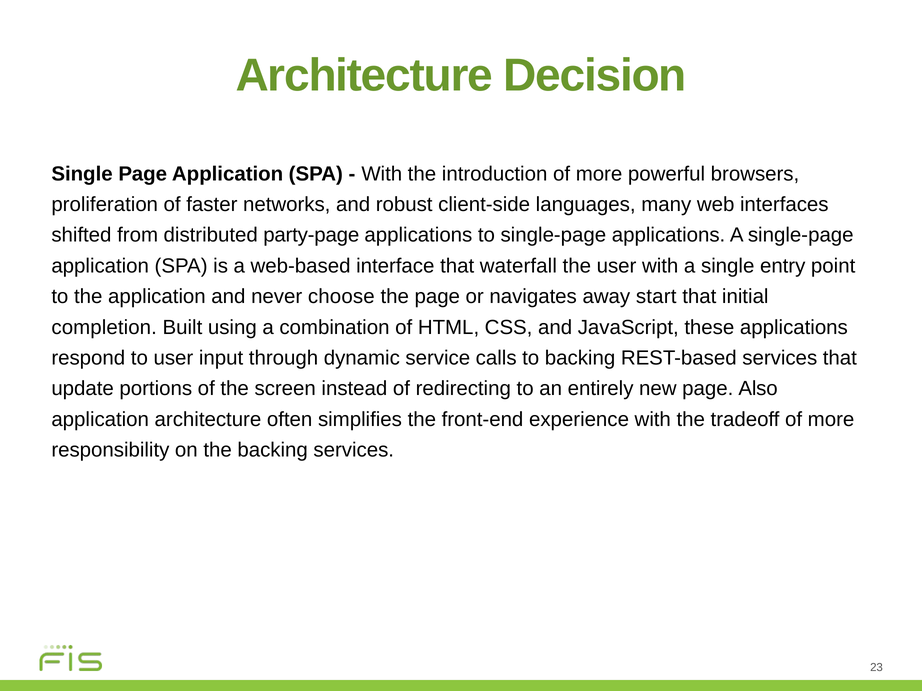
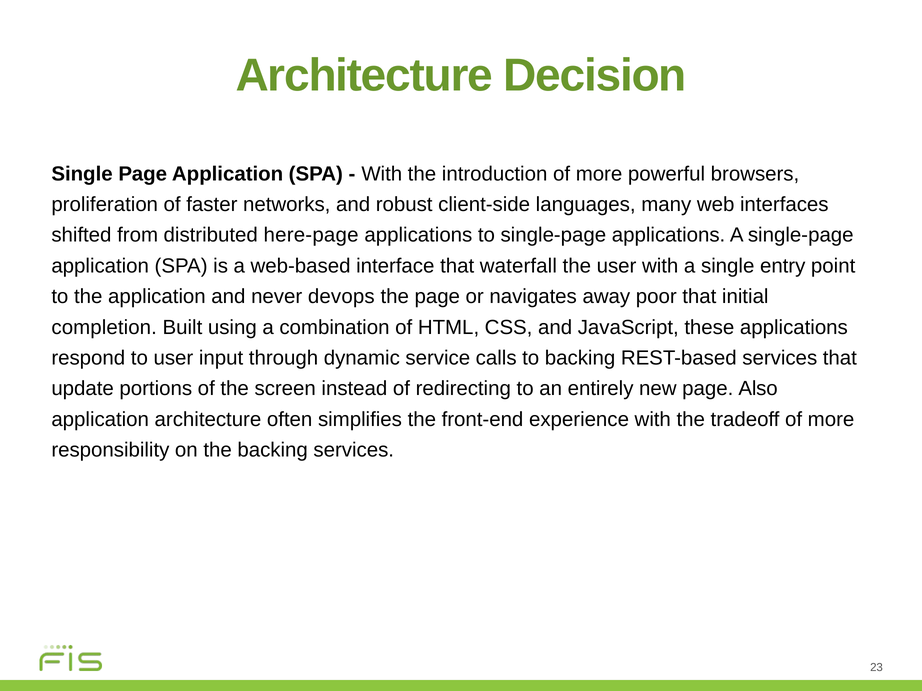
party-page: party-page -> here-page (311, 235)
choose: choose -> devops (341, 297)
start: start -> poor (656, 297)
